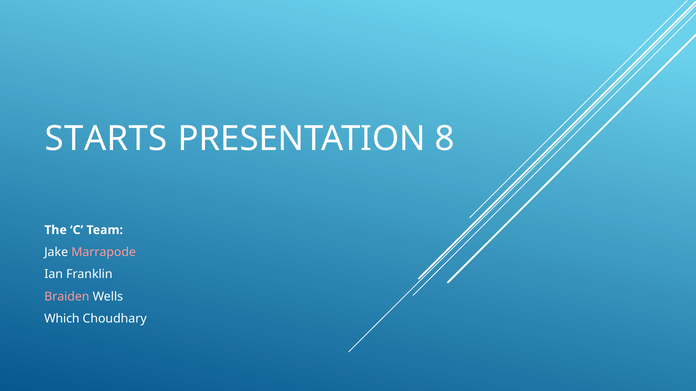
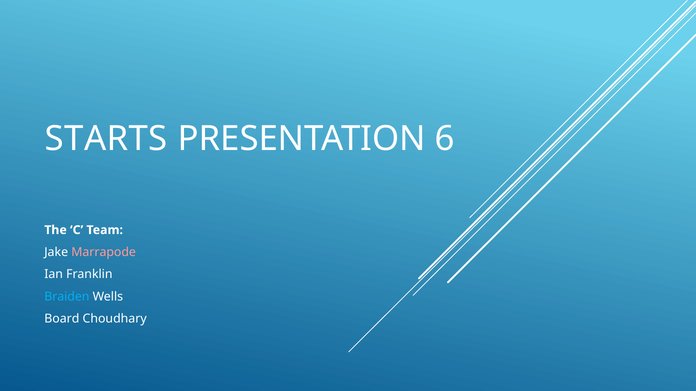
8: 8 -> 6 (445, 139)
Braiden colour: pink -> light blue (67, 297)
Which: Which -> Board (62, 319)
